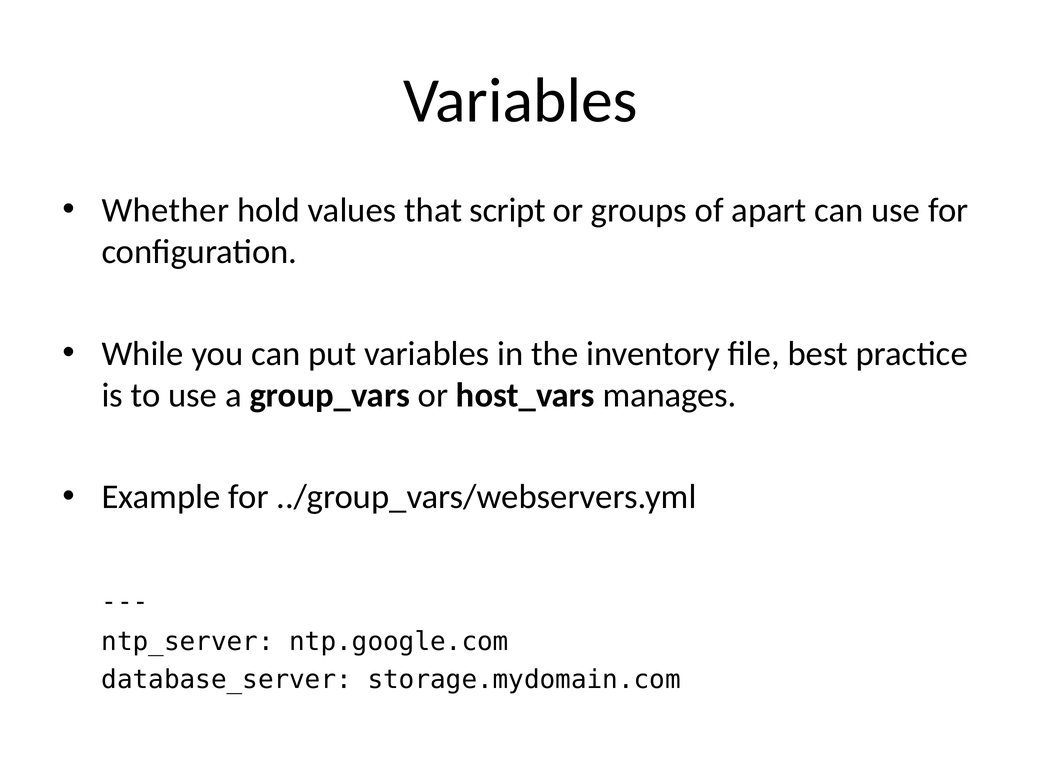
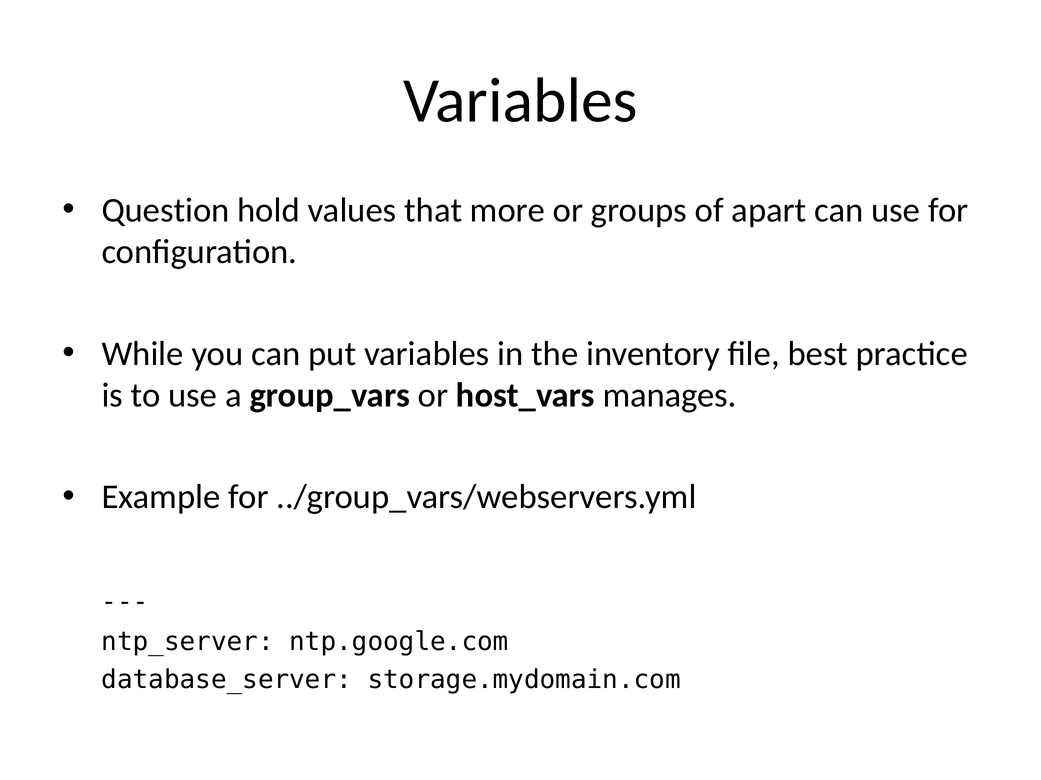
Whether: Whether -> Question (166, 211)
script: script -> more (507, 211)
